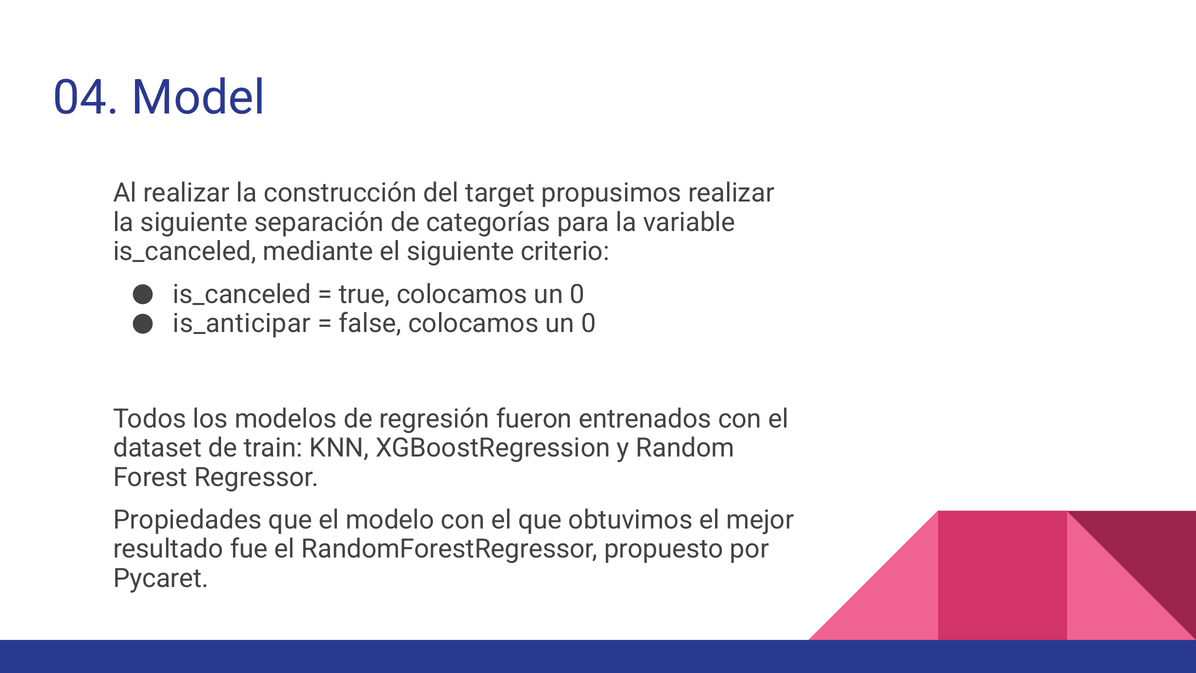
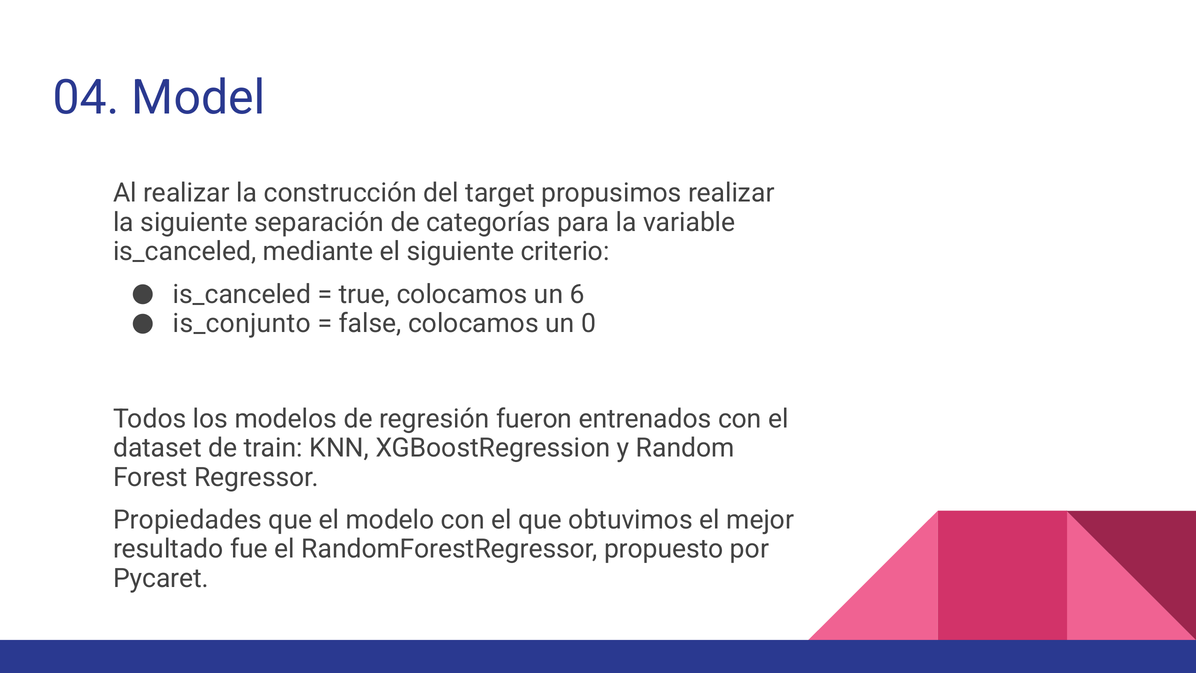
true colocamos un 0: 0 -> 6 (577, 294)
is_anticipar: is_anticipar -> is_conjunto (242, 323)
